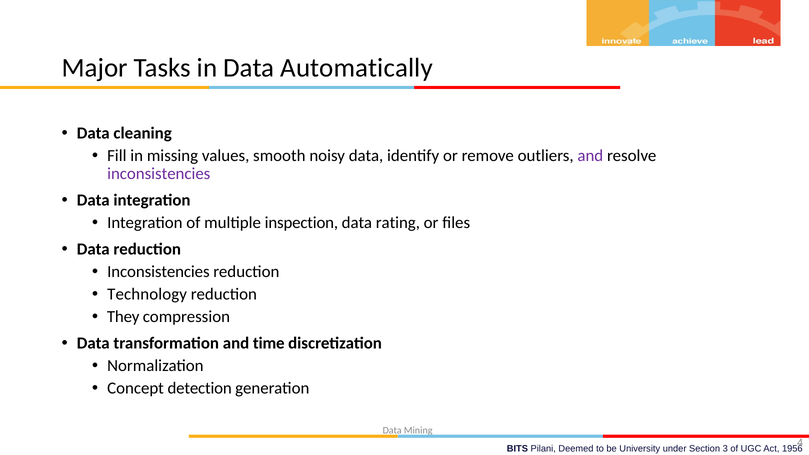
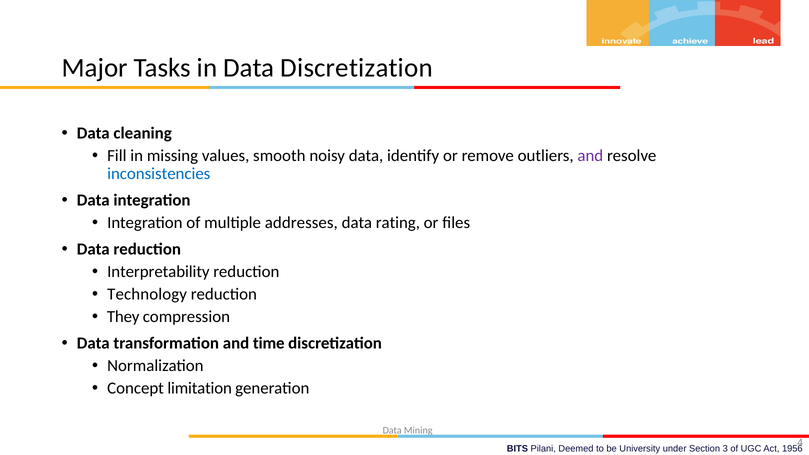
Data Automatically: Automatically -> Discretization (357, 68)
inconsistencies colour: purple -> blue (159, 174)
inspection: inspection -> addresses (301, 223)
Inconsistencies: Inconsistencies -> Interpretability (158, 272)
detection: detection -> limitation (200, 388)
